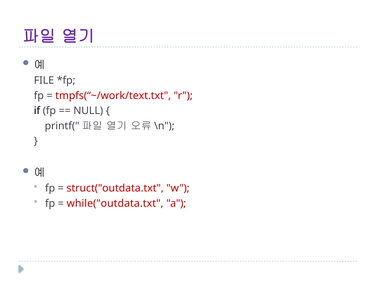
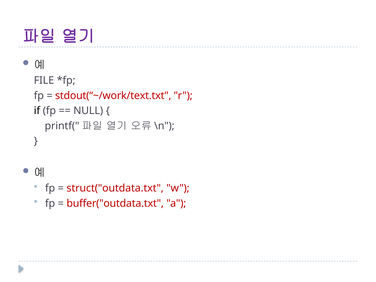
tmpfs(“~/work/text.txt: tmpfs(“~/work/text.txt -> stdout(“~/work/text.txt (113, 96)
while("outdata.txt: while("outdata.txt -> buffer("outdata.txt (115, 203)
